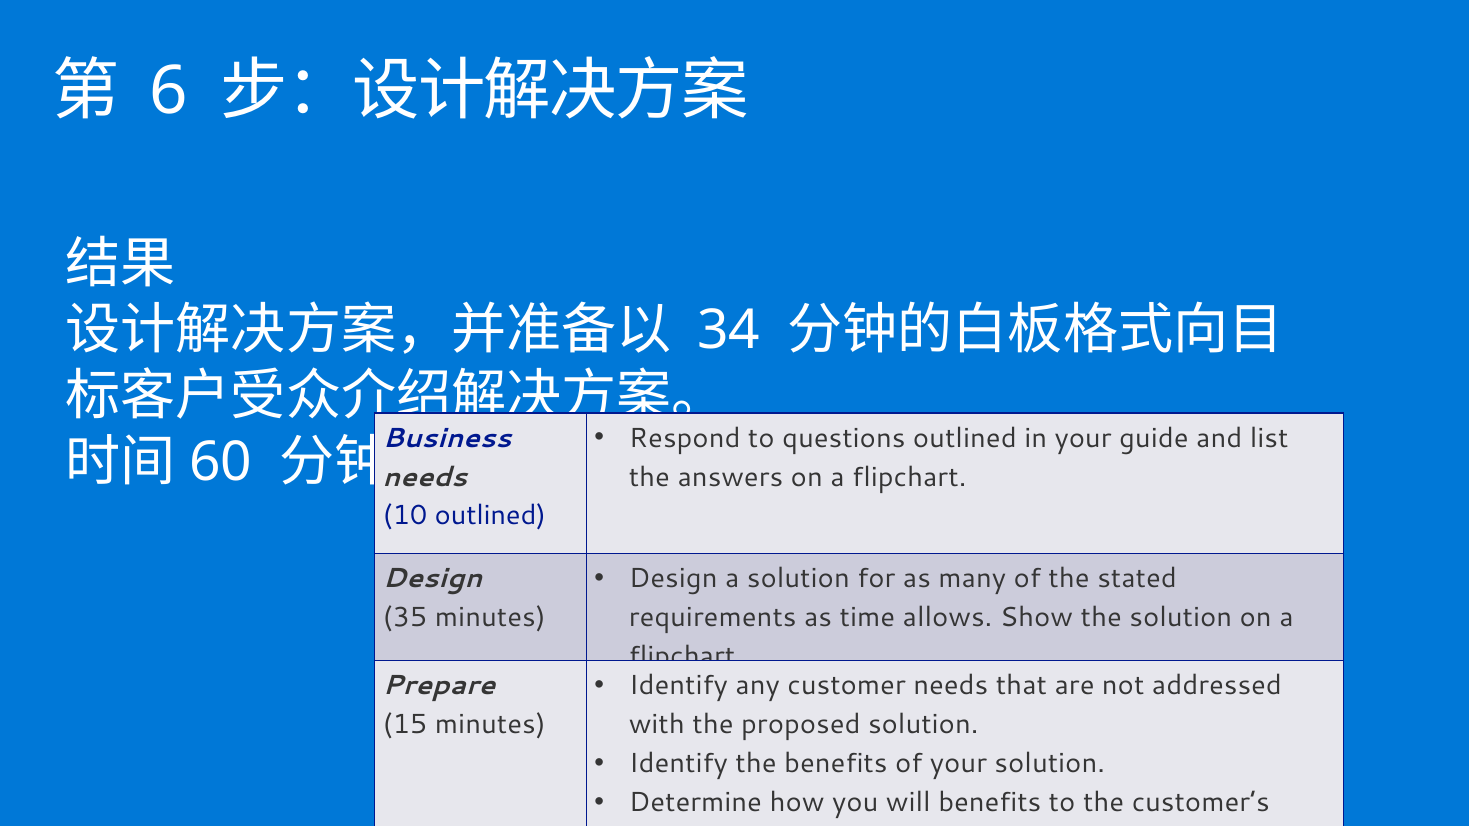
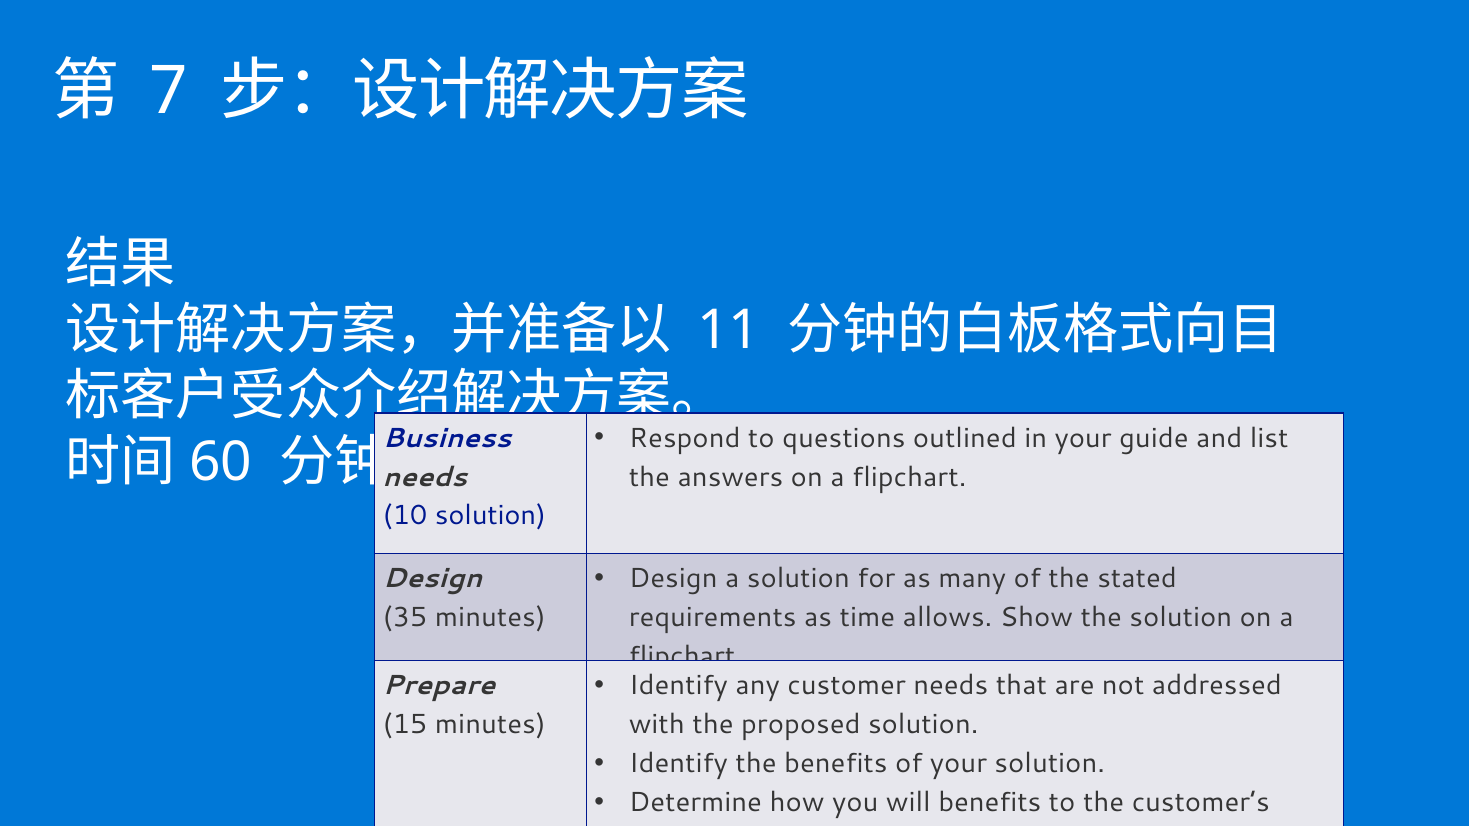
6: 6 -> 7 (169, 91)
34: 34 -> 11 (729, 330)
10 outlined: outlined -> solution (490, 516)
